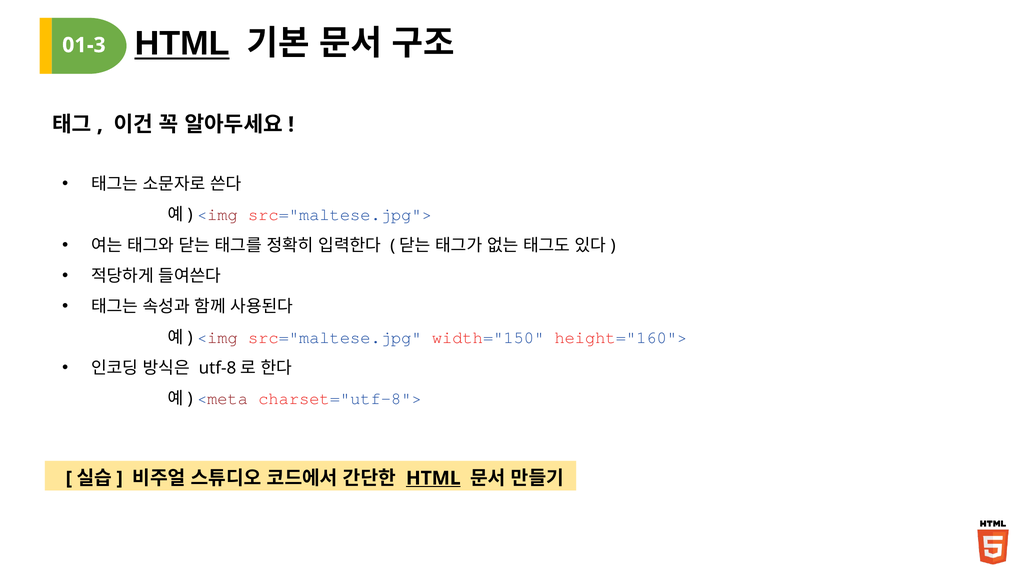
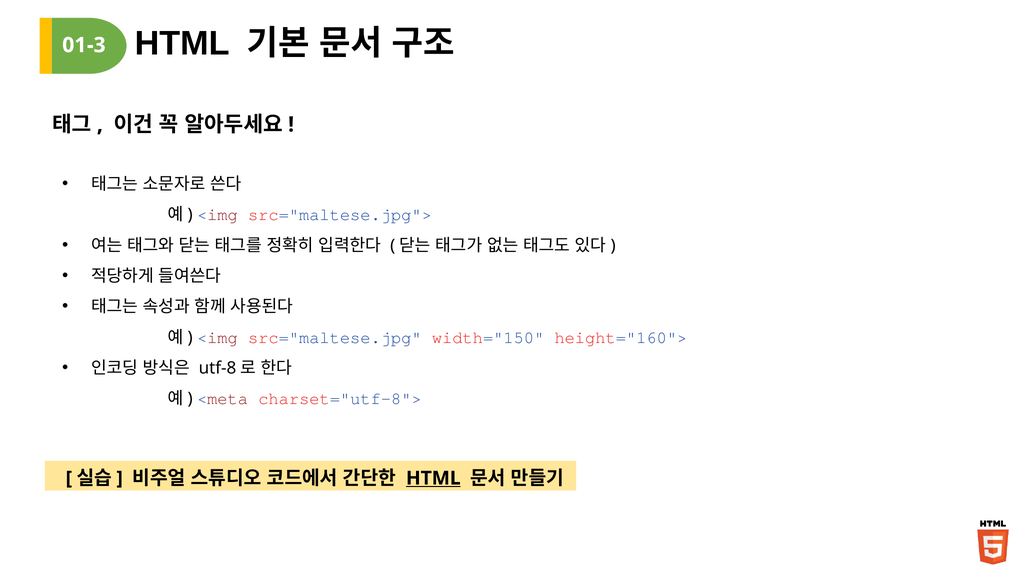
HTML underline: present -> none (182, 44)
